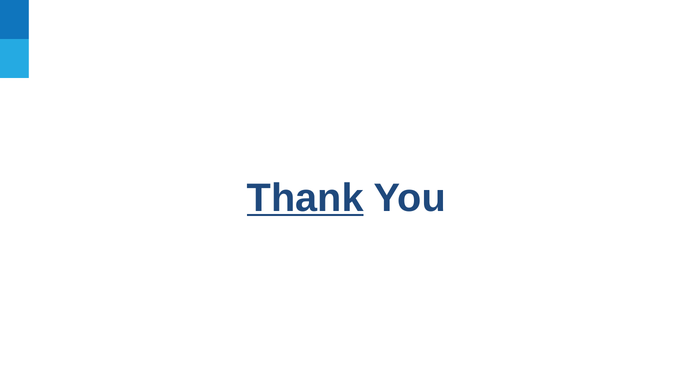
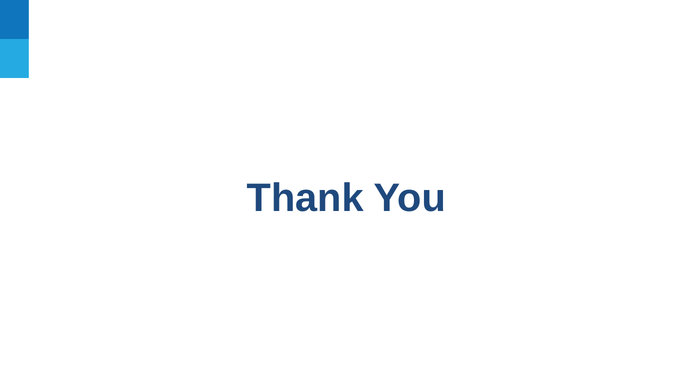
Thank underline: present -> none (305, 198)
